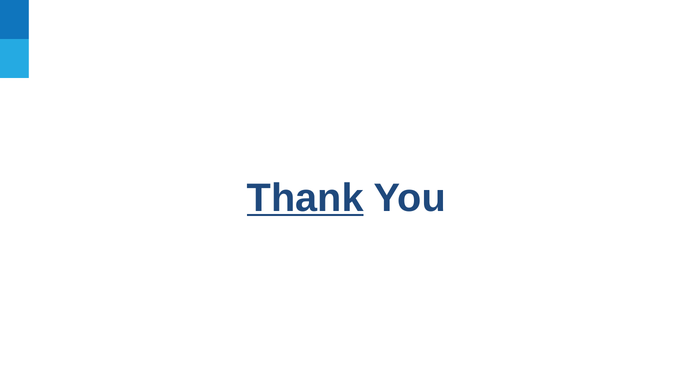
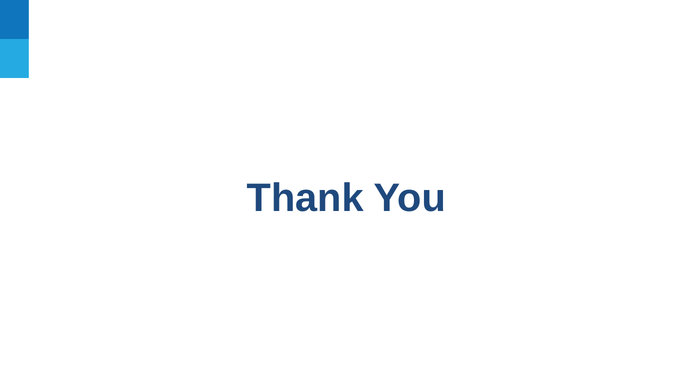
Thank underline: present -> none (305, 198)
